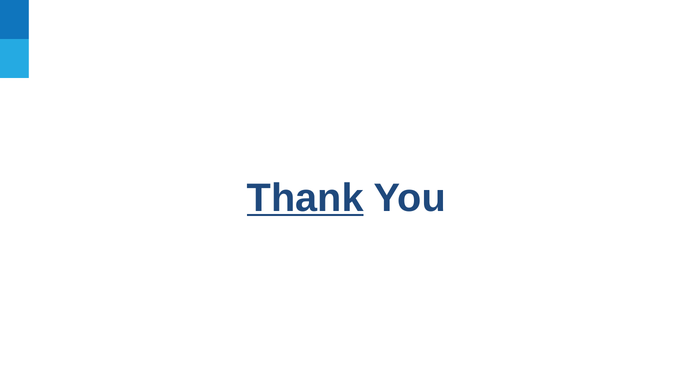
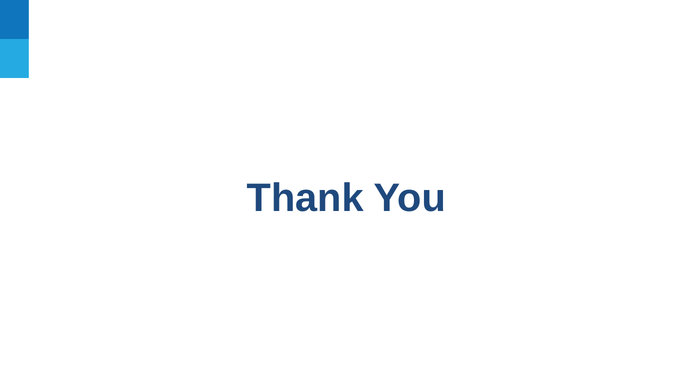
Thank underline: present -> none (305, 198)
